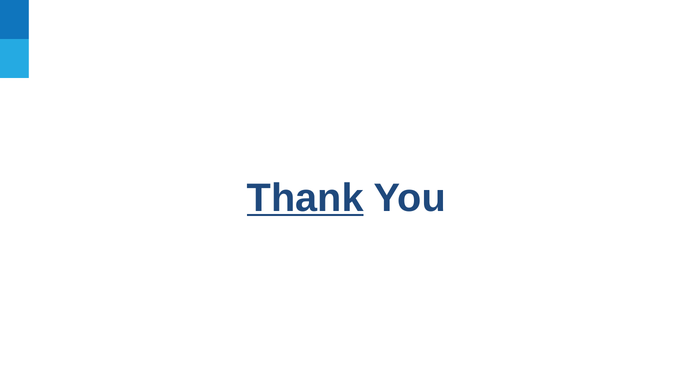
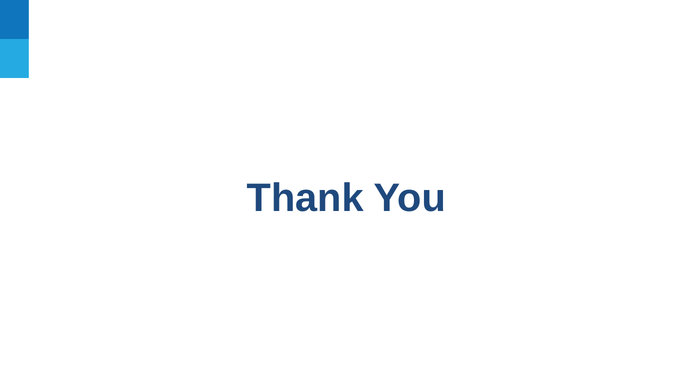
Thank underline: present -> none (305, 198)
